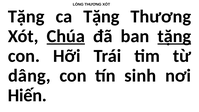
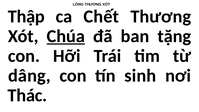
Tặng: Tặng -> Thập (26, 16)
ca Tặng: Tặng -> Chết (101, 16)
tặng underline: present -> none (174, 36)
Hiến: Hiến -> Thác (27, 95)
